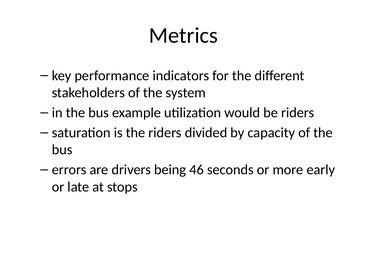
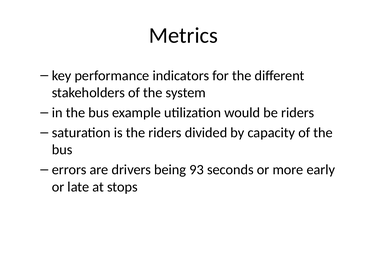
46: 46 -> 93 (197, 170)
